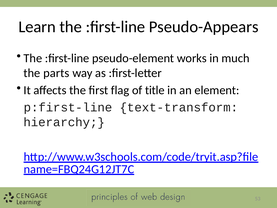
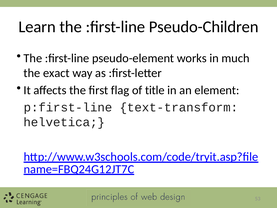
Pseudo-Appears: Pseudo-Appears -> Pseudo-Children (204, 27)
parts: parts -> exact (56, 73)
hierarchy: hierarchy -> helvetica (64, 122)
